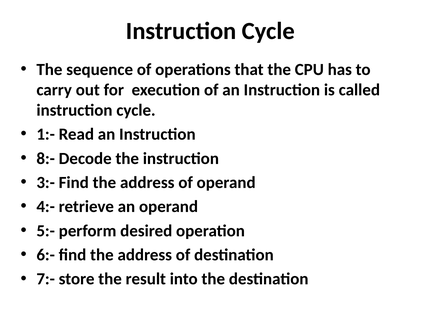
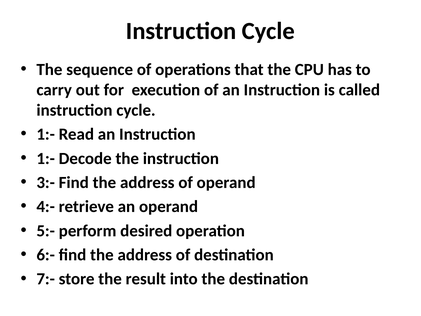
8:-: 8:- -> 1:- (46, 158)
